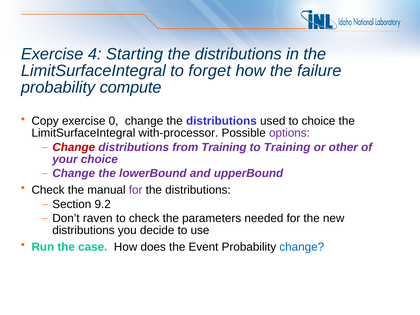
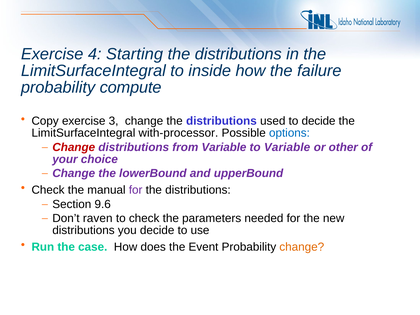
forget: forget -> inside (210, 71)
0: 0 -> 3 (114, 121)
to choice: choice -> decide (319, 121)
options colour: purple -> blue (289, 133)
from Training: Training -> Variable (224, 147)
to Training: Training -> Variable (287, 147)
9.2: 9.2 -> 9.6 (103, 204)
change colour: blue -> orange (302, 247)
